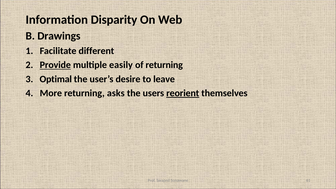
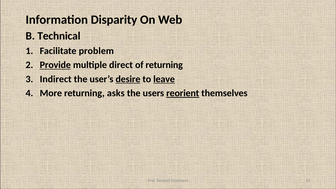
Drawings: Drawings -> Technical (59, 36)
different: different -> problem (96, 51)
easily: easily -> direct (121, 65)
Optimal: Optimal -> Indirect (56, 79)
desire underline: none -> present (128, 79)
leave underline: none -> present (164, 79)
